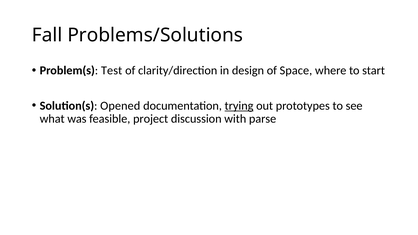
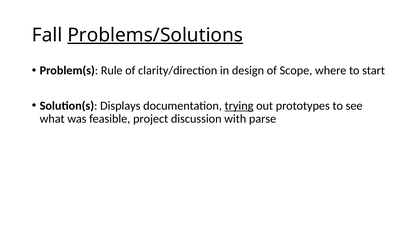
Problems/Solutions underline: none -> present (155, 35)
Test: Test -> Rule (112, 71)
Space: Space -> Scope (296, 71)
Opened: Opened -> Displays (120, 106)
